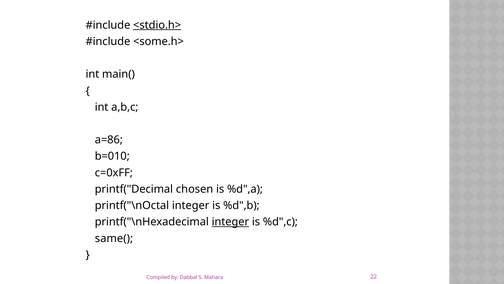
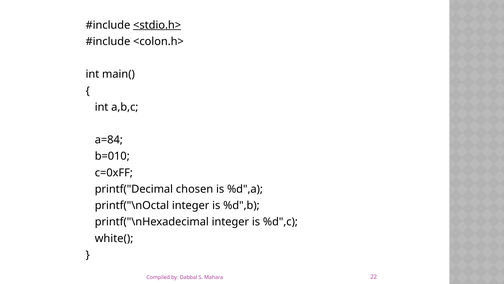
<some.h>: <some.h> -> <colon.h> (158, 41)
a=86: a=86 -> a=84 (109, 140)
integer underline: present -> none (230, 222)
same(: same( -> white( (114, 238)
